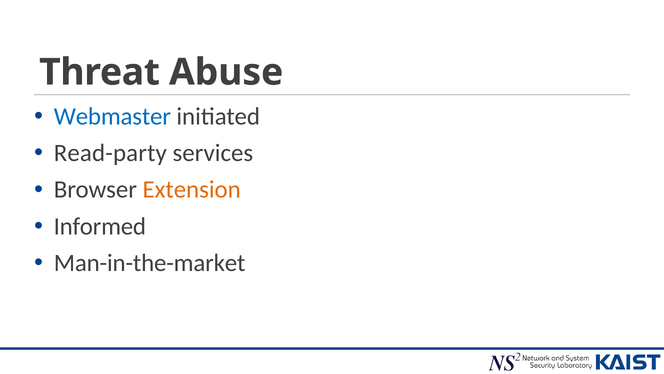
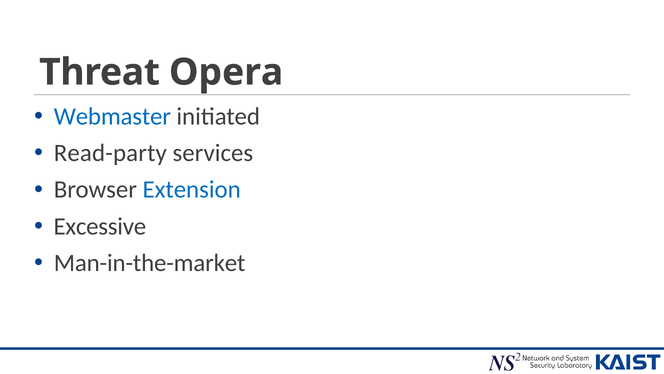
Abuse: Abuse -> Opera (226, 72)
Extension colour: orange -> blue (192, 189)
Informed: Informed -> Excessive (100, 226)
